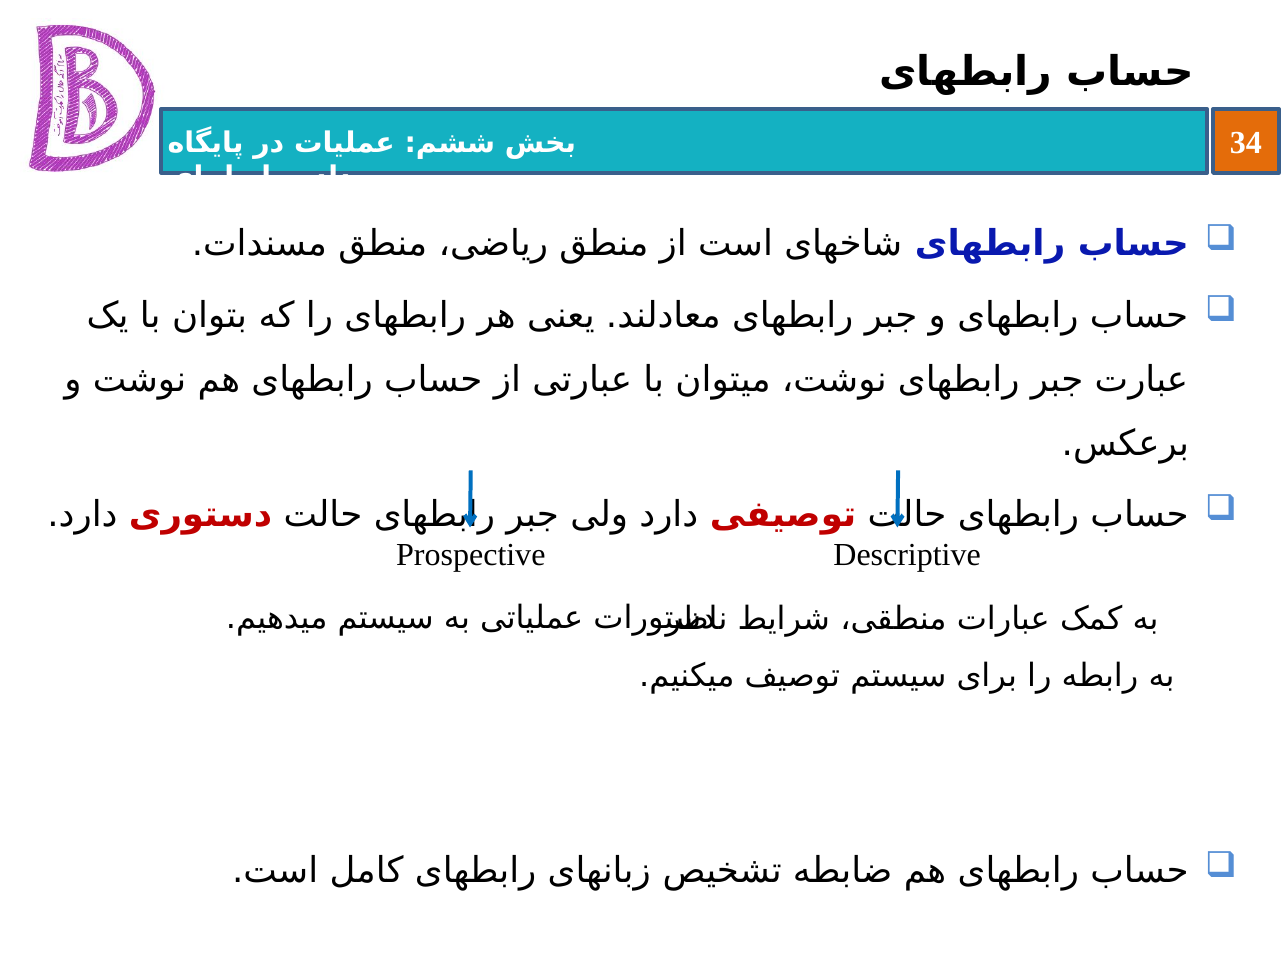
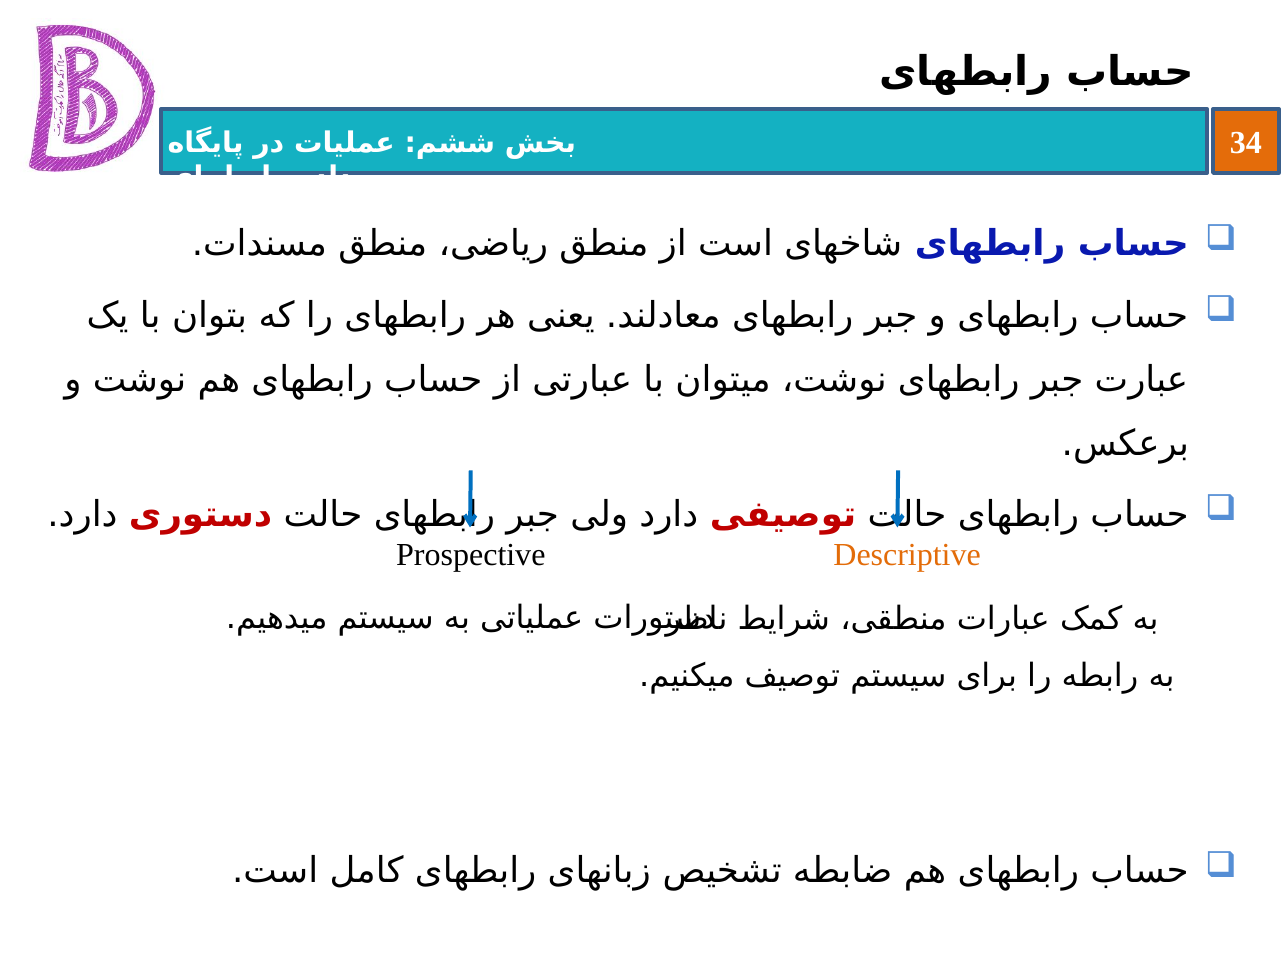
Descriptive colour: black -> orange (907, 555)
